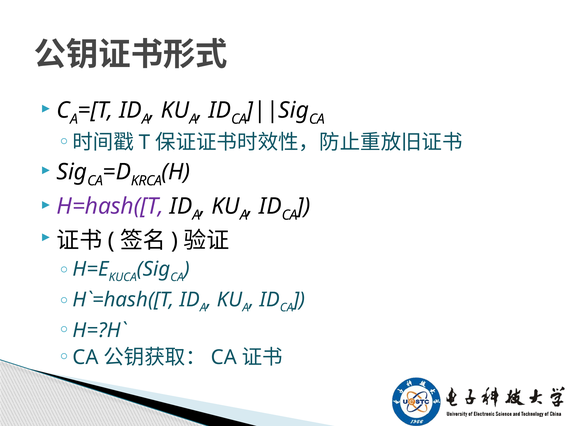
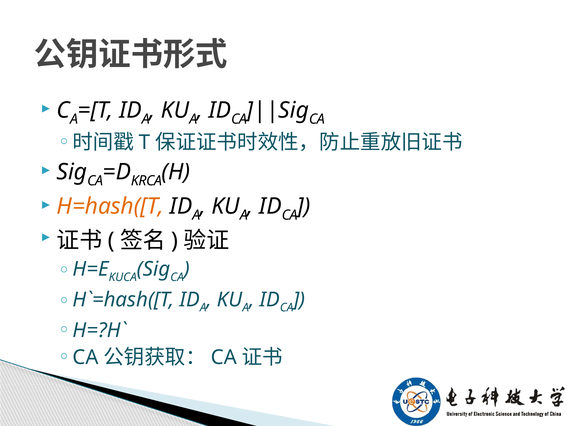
H=hash([T colour: purple -> orange (110, 206)
